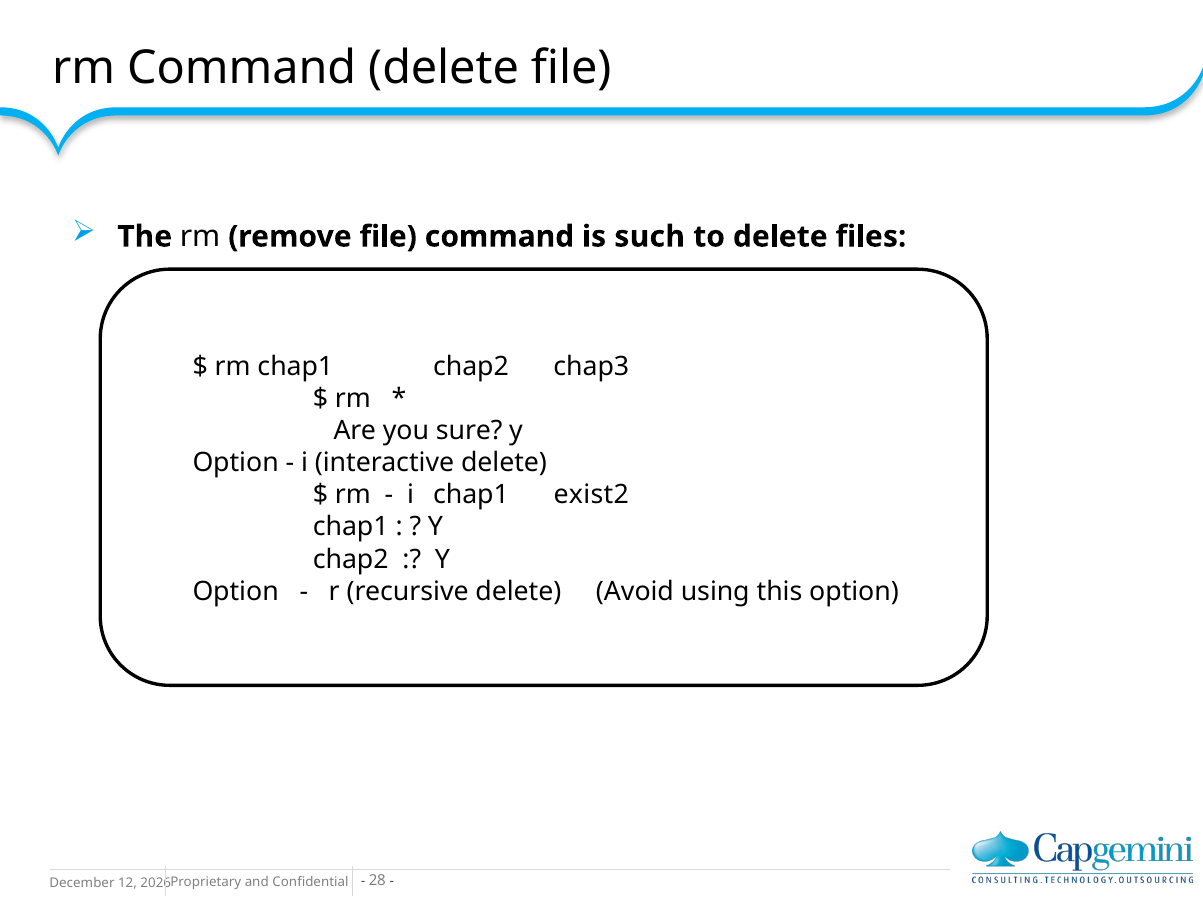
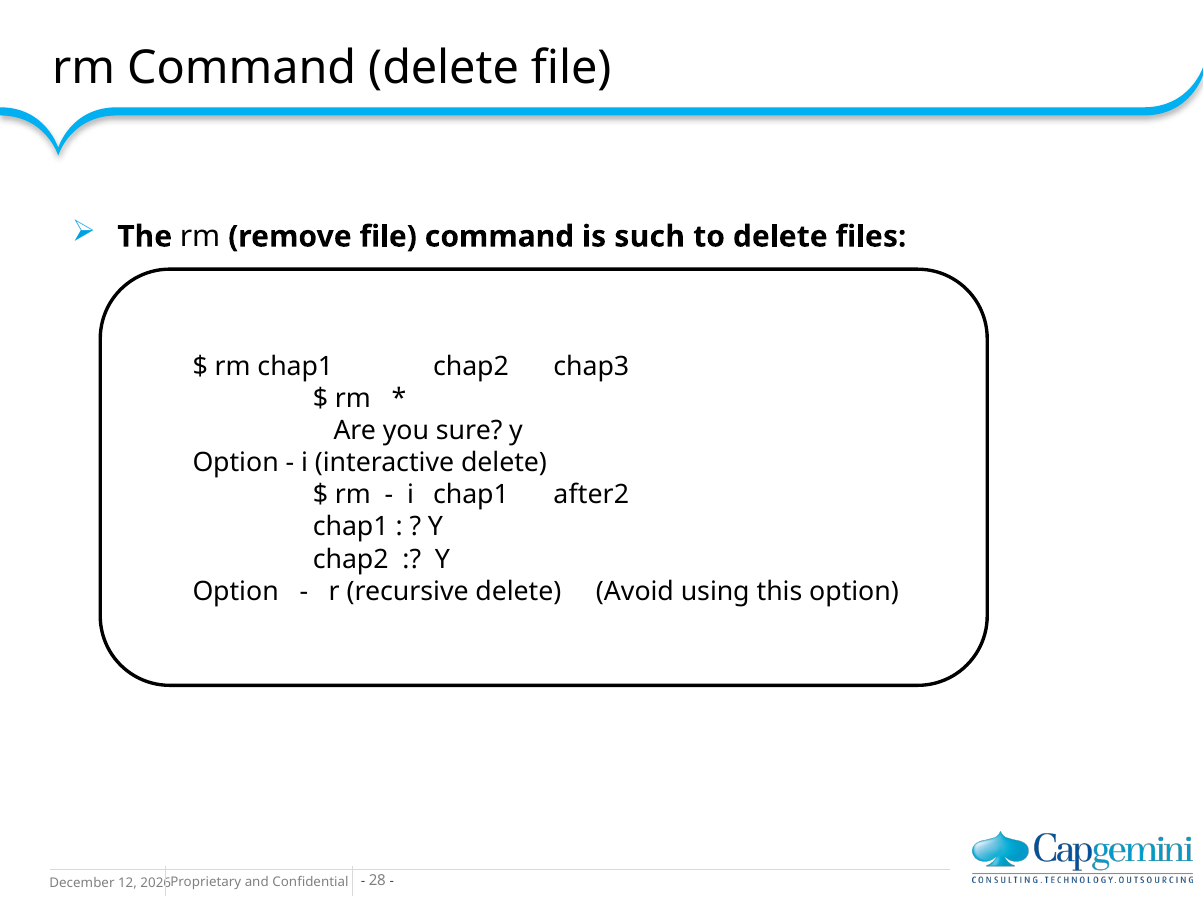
exist2: exist2 -> after2 (591, 495)
